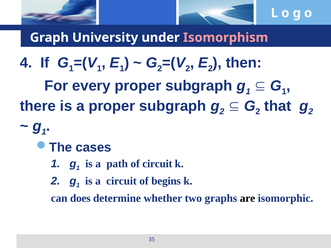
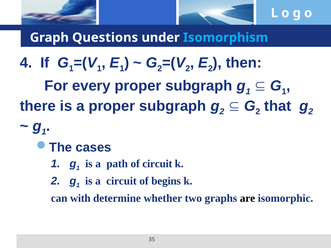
University: University -> Questions (105, 38)
Isomorphism colour: pink -> light blue (226, 38)
does: does -> with (80, 199)
